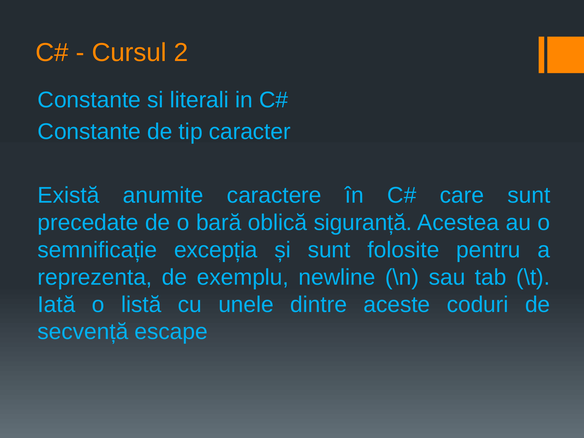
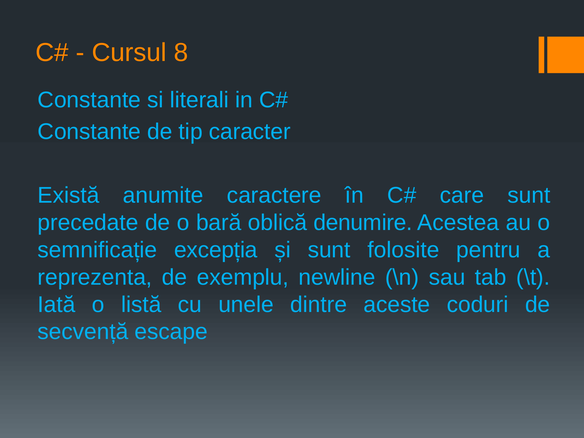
2: 2 -> 8 (181, 53)
siguranță: siguranță -> denumire (363, 223)
